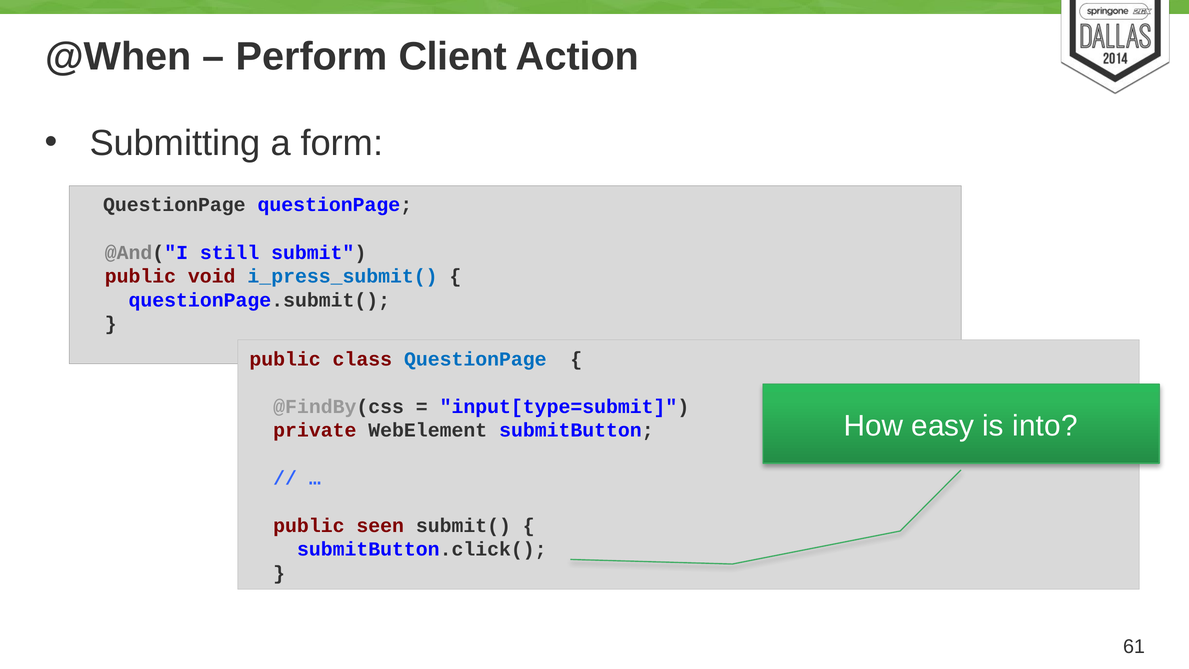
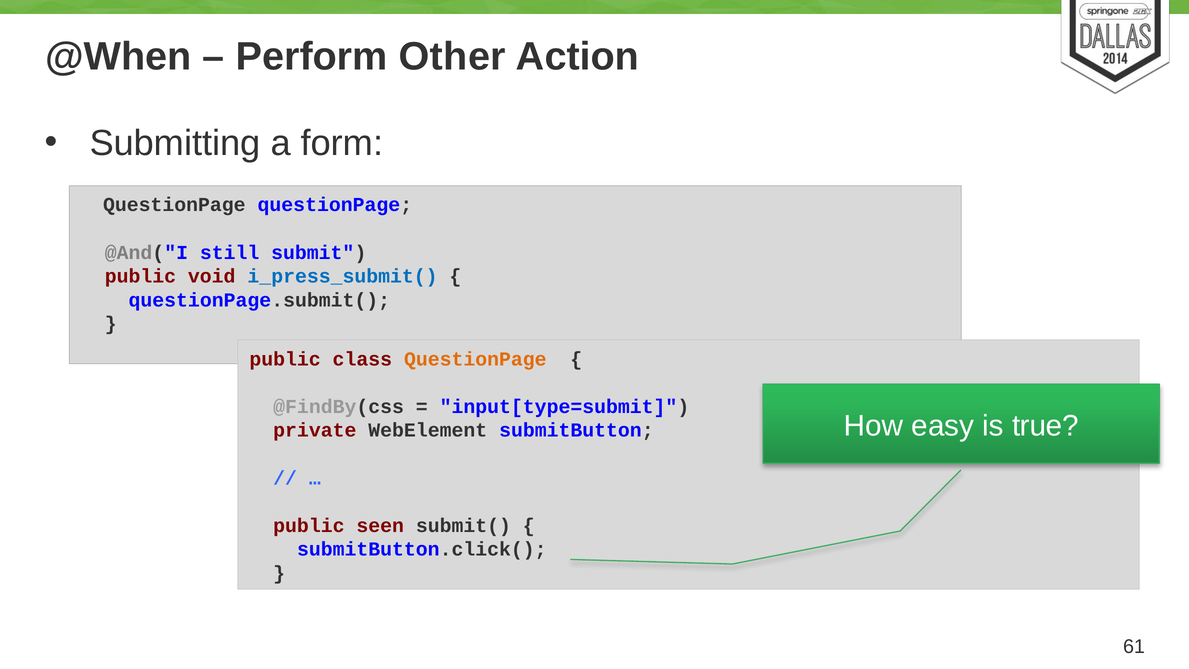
Client: Client -> Other (452, 56)
QuestionPage colour: blue -> orange (475, 359)
into: into -> true (1045, 426)
